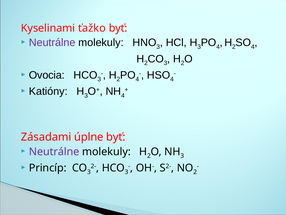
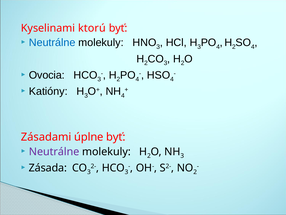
ťažko: ťažko -> ktorú (92, 28)
Neutrálne colour: purple -> blue (52, 43)
Princíp: Princíp -> Zásada (48, 168)
